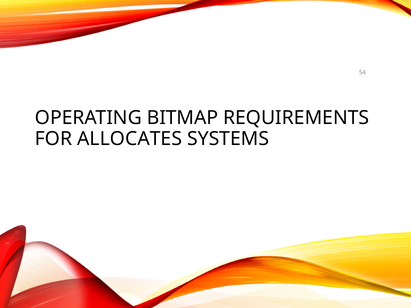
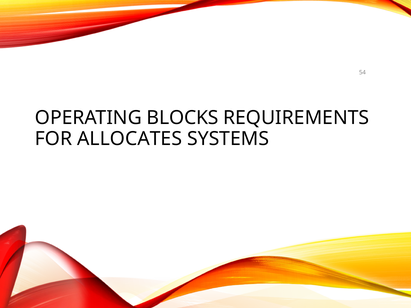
BITMAP: BITMAP -> BLOCKS (183, 118)
